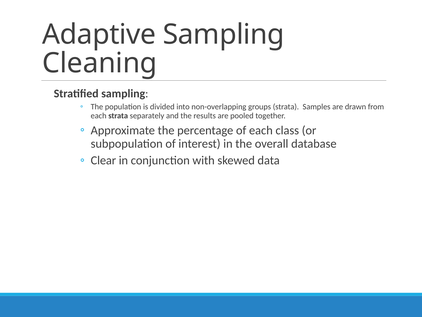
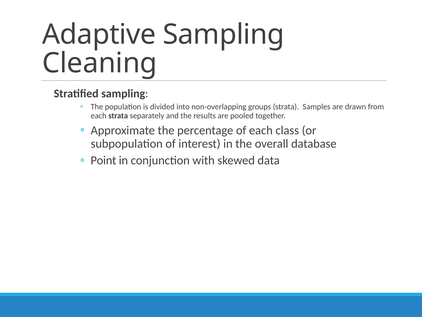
Clear: Clear -> Point (103, 160)
